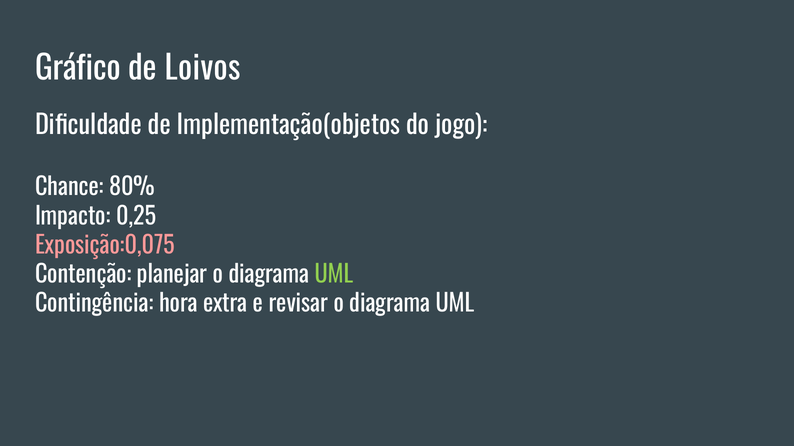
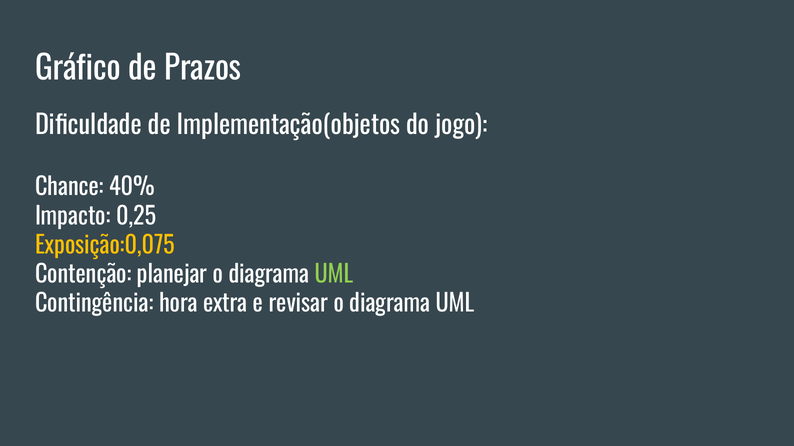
Loivos: Loivos -> Prazos (203, 69)
80%: 80% -> 40% (132, 188)
Exposição:0,075 colour: pink -> yellow (105, 246)
